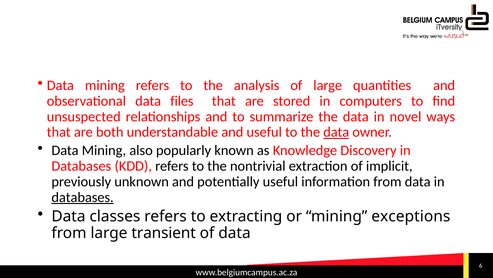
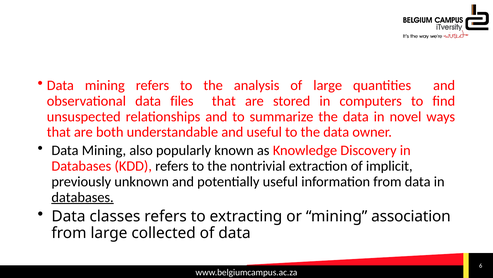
data underline: present -> none (336, 132)
exceptions: exceptions -> association (411, 216)
transient: transient -> collected (164, 233)
